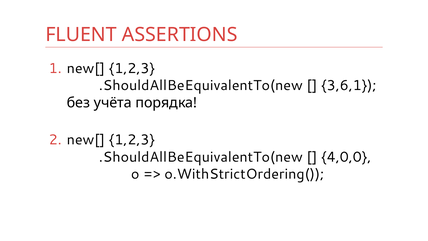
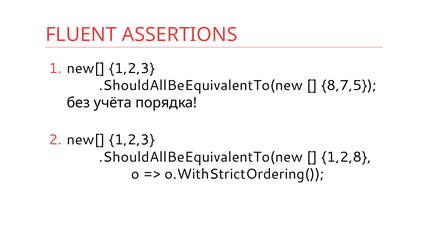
3,6,1: 3,6,1 -> 8,7,5 (349, 85)
4,0,0: 4,0,0 -> 1,2,8 (346, 157)
